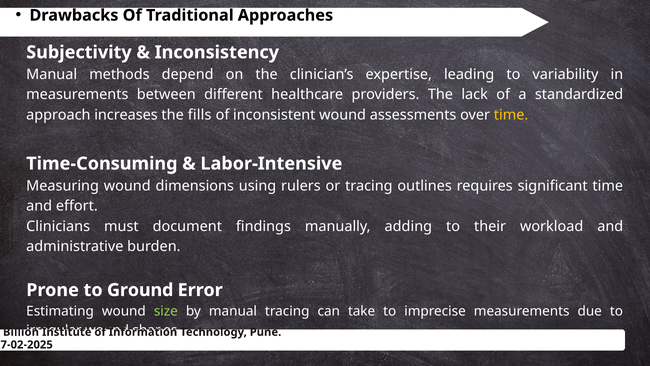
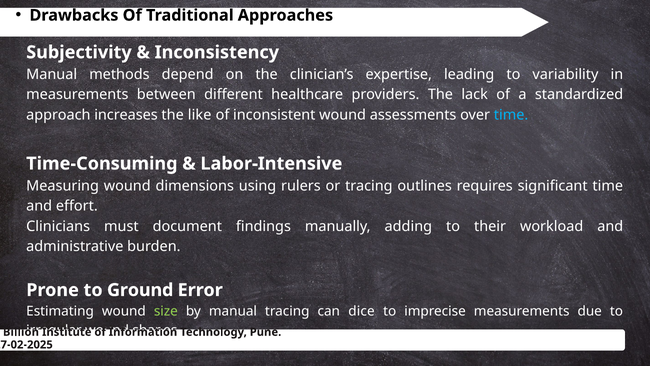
fills: fills -> like (200, 115)
time colour: yellow -> light blue (511, 115)
take: take -> dice (361, 311)
